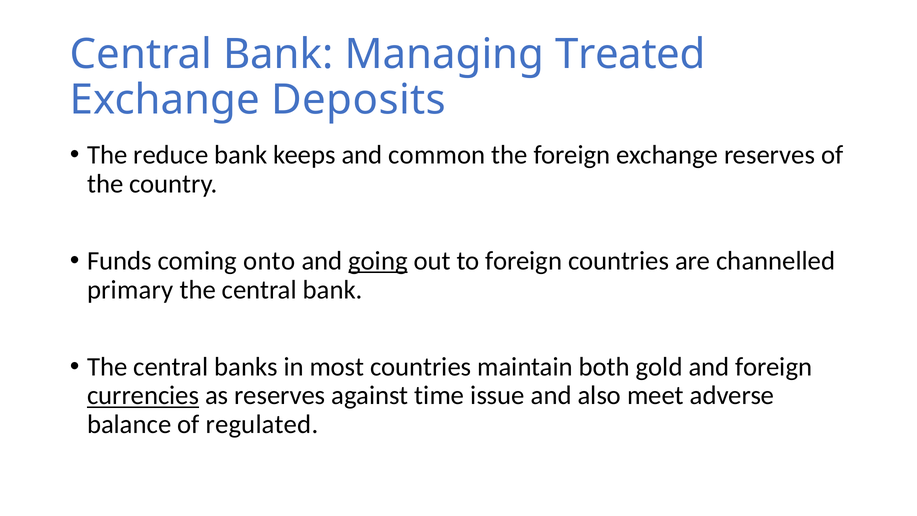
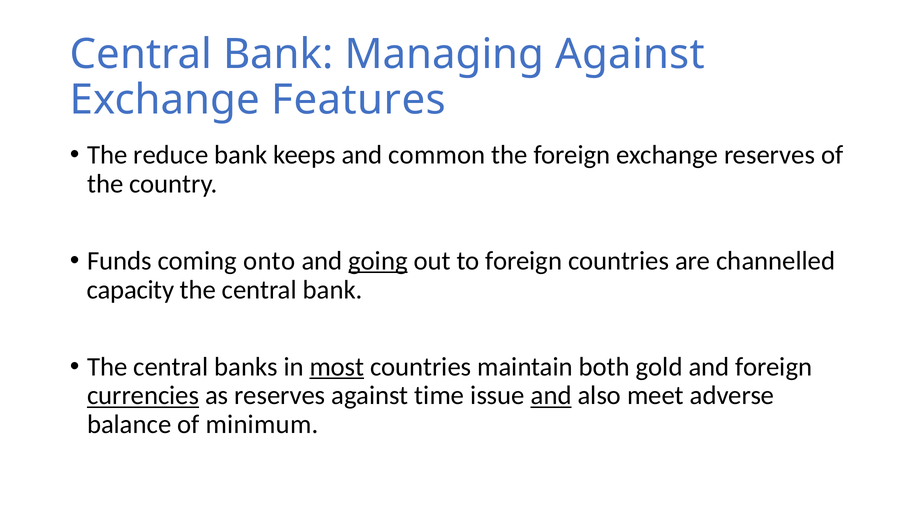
Managing Treated: Treated -> Against (630, 54)
Deposits: Deposits -> Features (359, 100)
primary: primary -> capacity (130, 290)
most underline: none -> present (337, 367)
and underline: none -> present (551, 396)
regulated: regulated -> minimum (262, 424)
